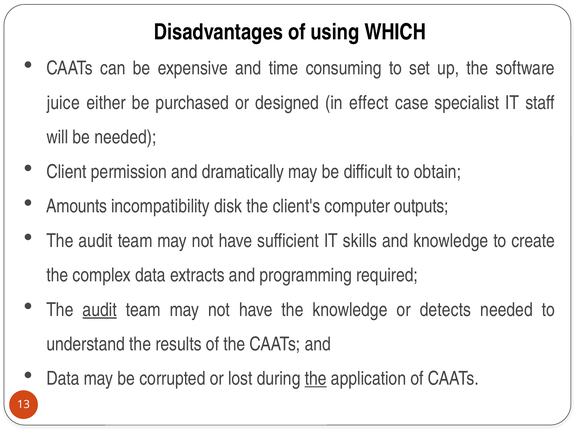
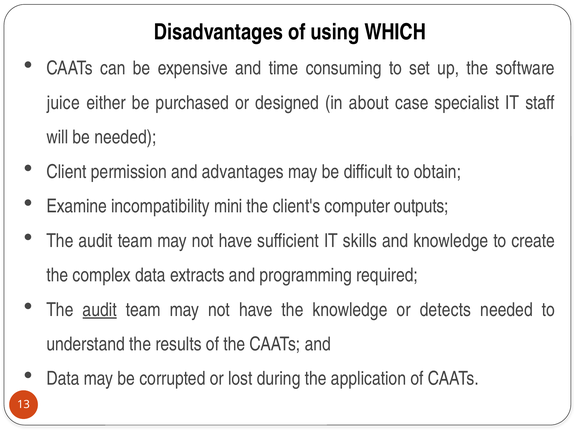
effect: effect -> about (369, 103)
dramatically: dramatically -> advantages (243, 172)
Amounts: Amounts -> Examine (77, 206)
disk: disk -> mini (228, 206)
the underline: present -> none (316, 379)
